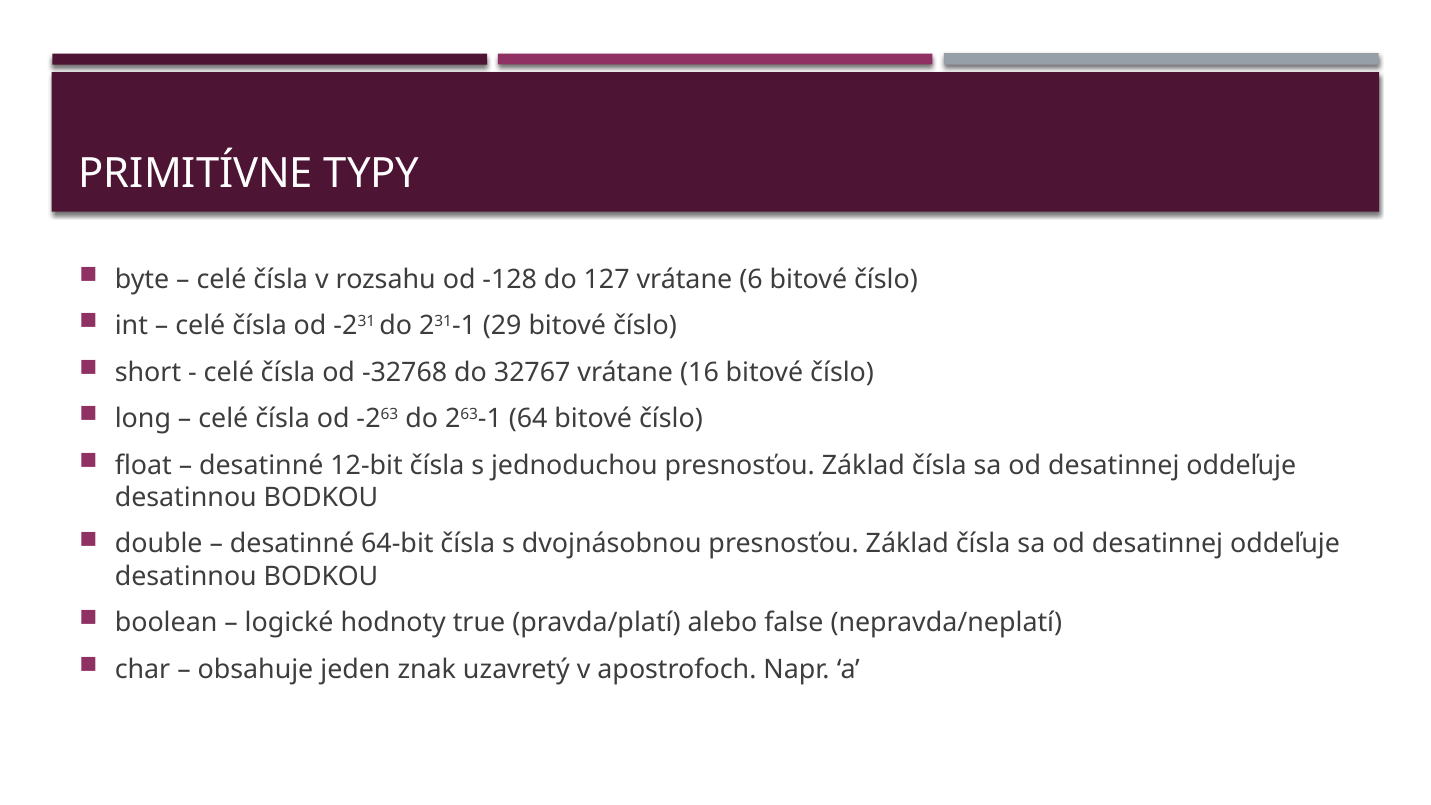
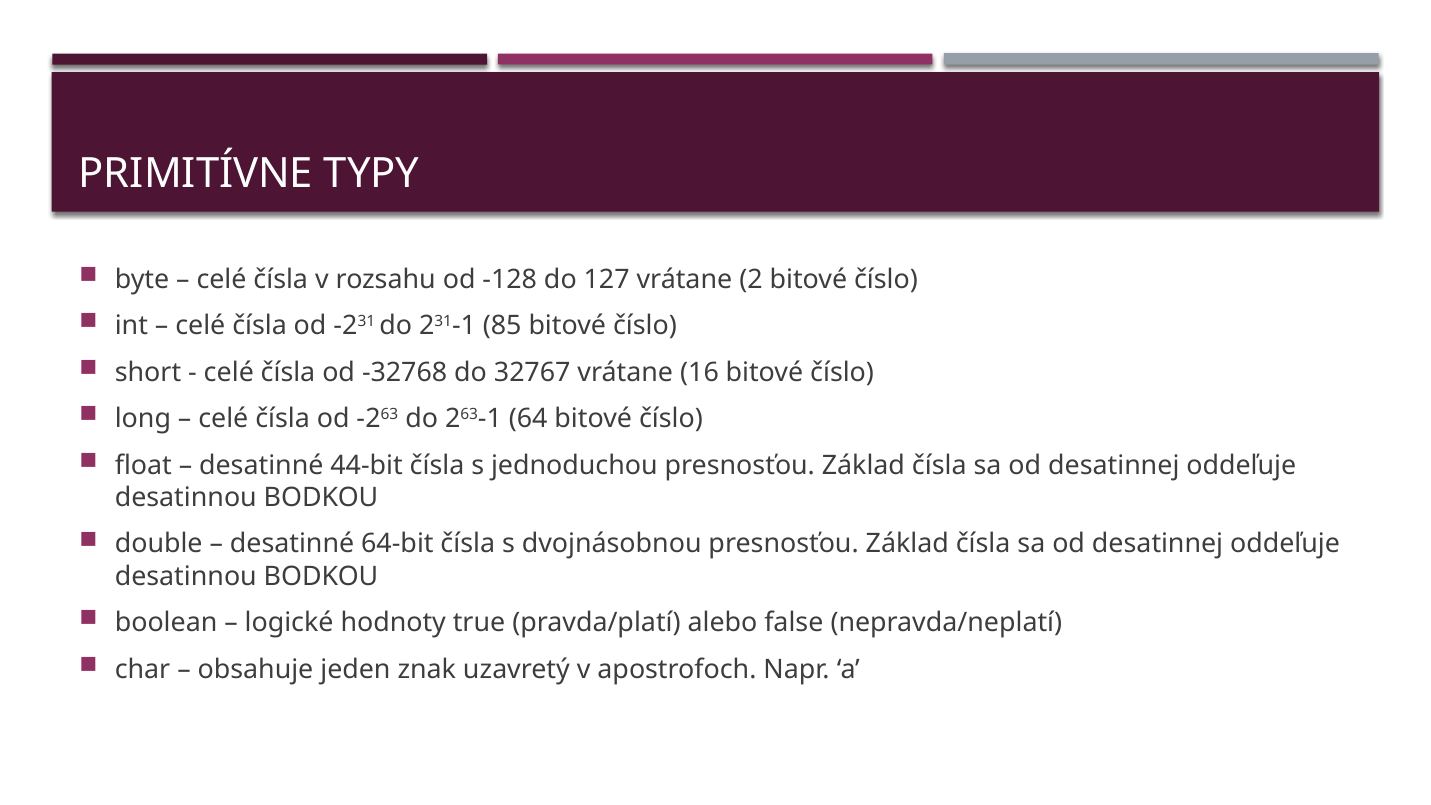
6: 6 -> 2 (751, 279)
29: 29 -> 85 (502, 326)
12-bit: 12-bit -> 44-bit (367, 465)
